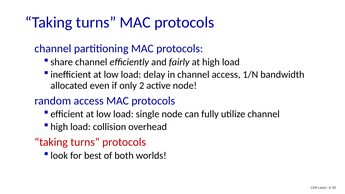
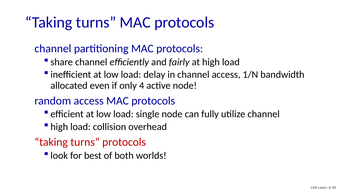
2: 2 -> 4 (142, 86)
